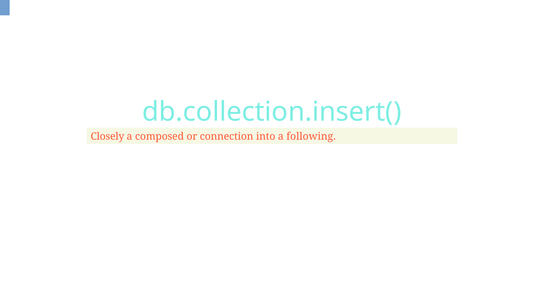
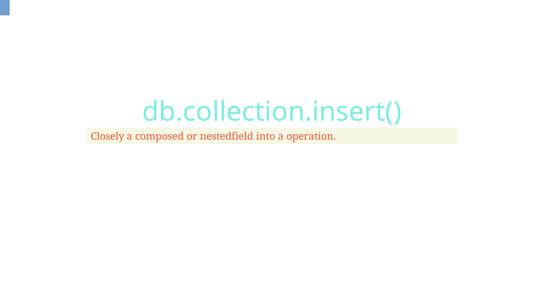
connection: connection -> nestedfield (227, 137)
following: following -> operation (311, 137)
